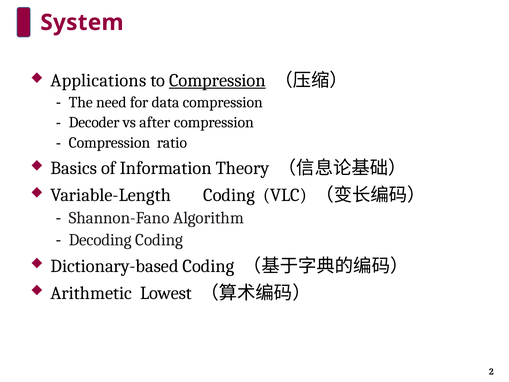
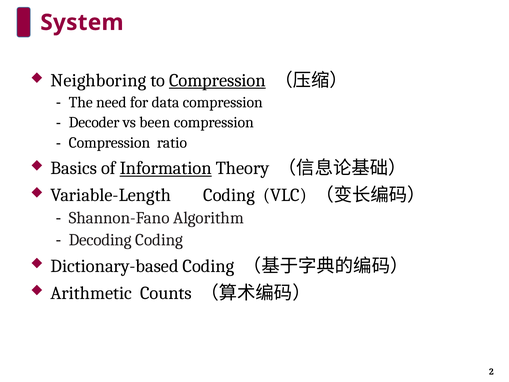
Applications: Applications -> Neighboring (98, 80)
after: after -> been (155, 122)
Information underline: none -> present (166, 168)
Lowest: Lowest -> Counts (166, 293)
